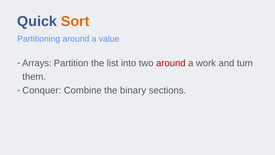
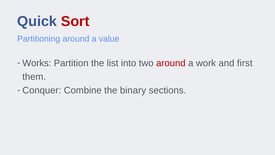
Sort colour: orange -> red (75, 21)
Arrays: Arrays -> Works (37, 63)
turn: turn -> first (245, 63)
